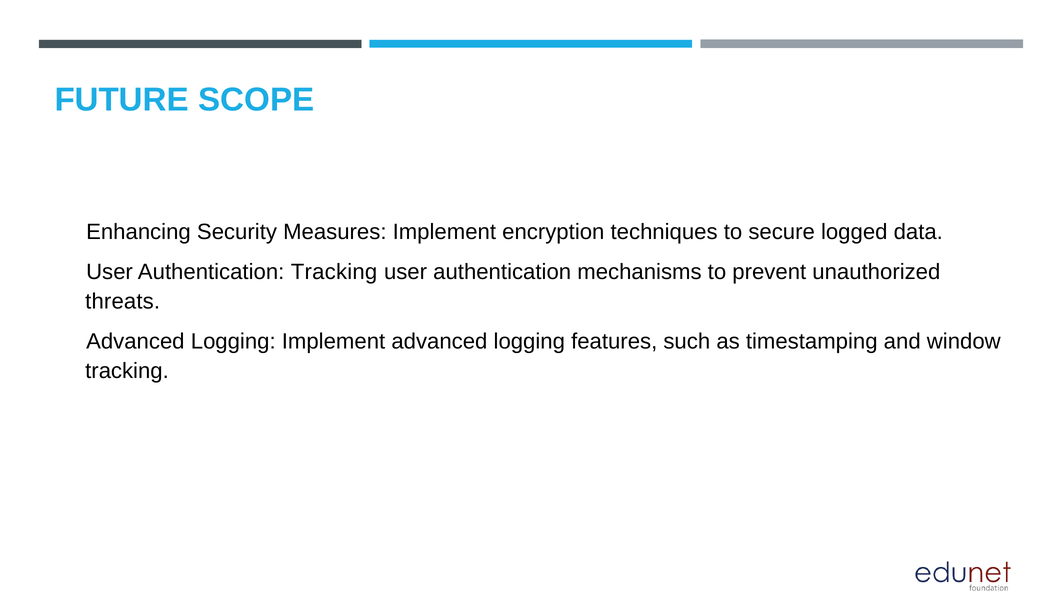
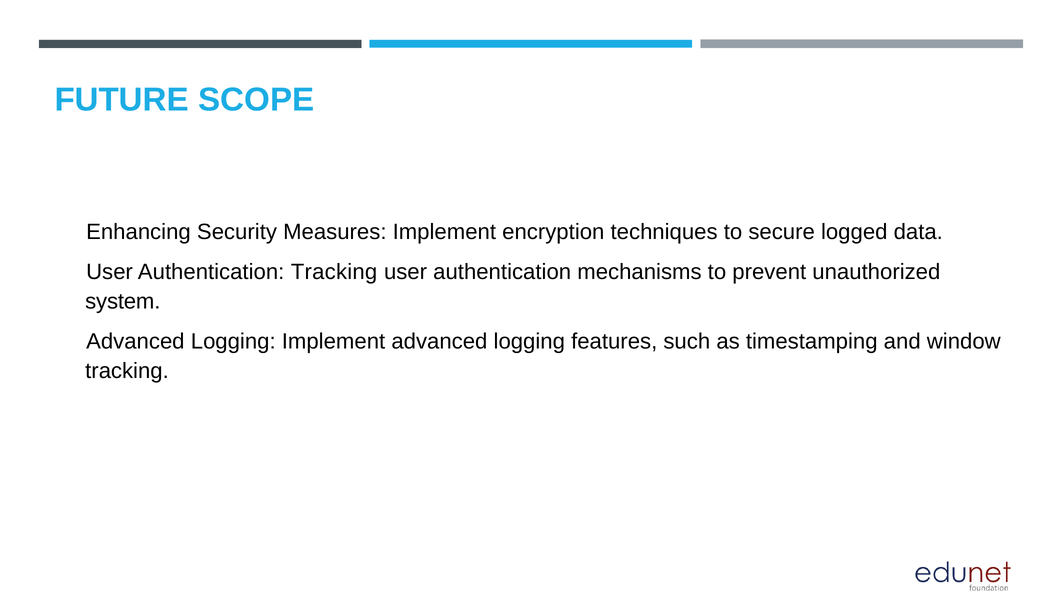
threats: threats -> system (123, 302)
